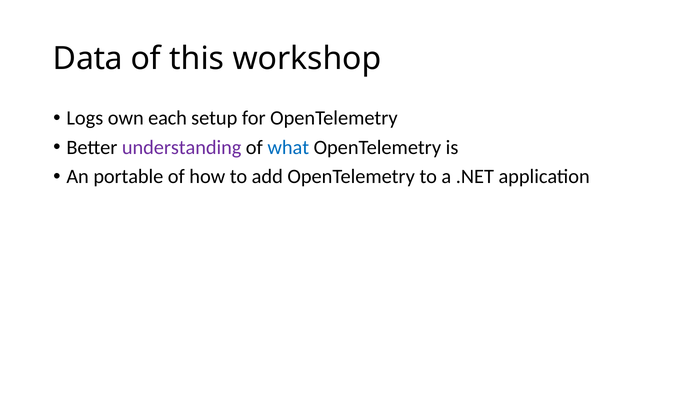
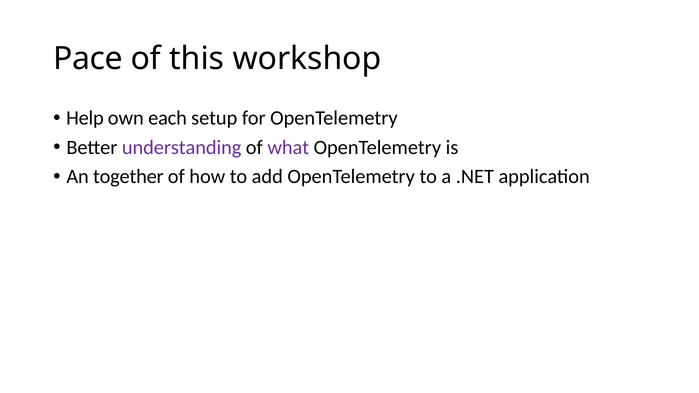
Data: Data -> Pace (88, 59)
Logs: Logs -> Help (85, 118)
what colour: blue -> purple (288, 147)
portable: portable -> together (128, 177)
